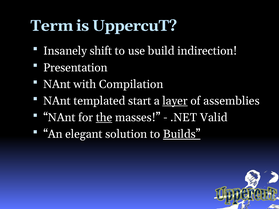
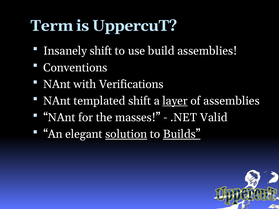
build indirection: indirection -> assemblies (207, 51)
Presentation: Presentation -> Conventions (75, 68)
Compilation: Compilation -> Verifications (131, 84)
templated start: start -> shift (140, 101)
the underline: present -> none (104, 118)
solution underline: none -> present (126, 134)
